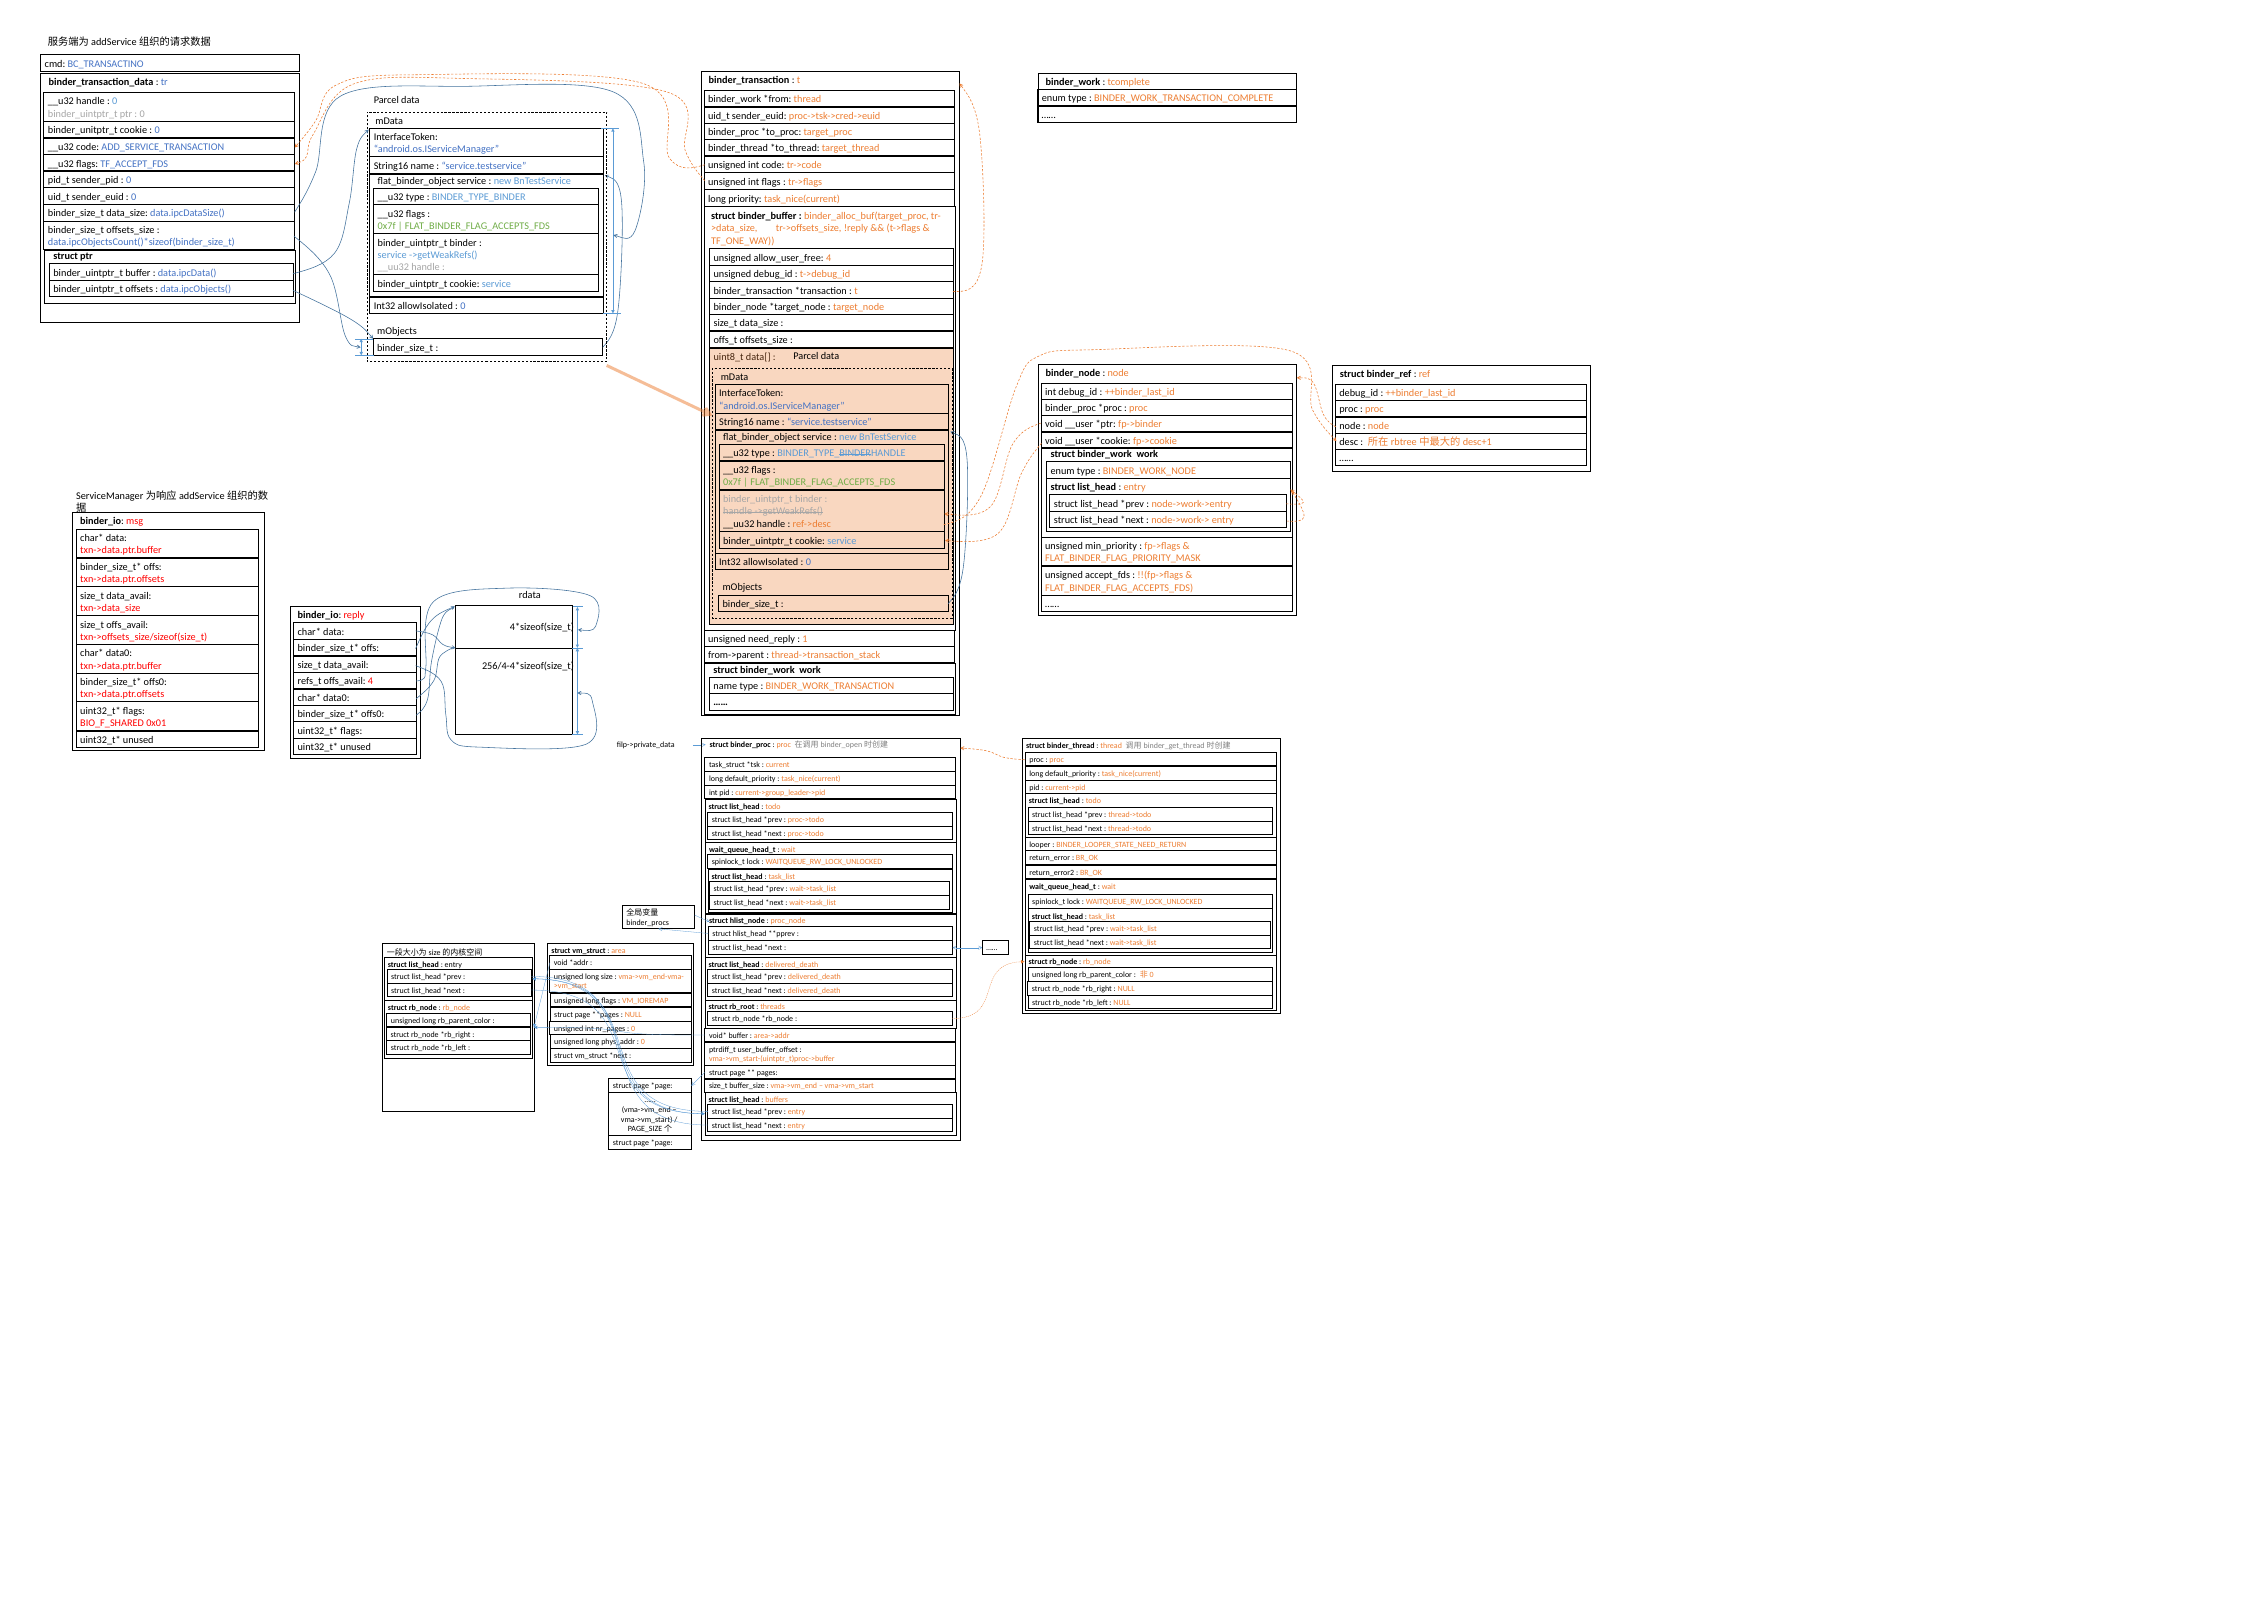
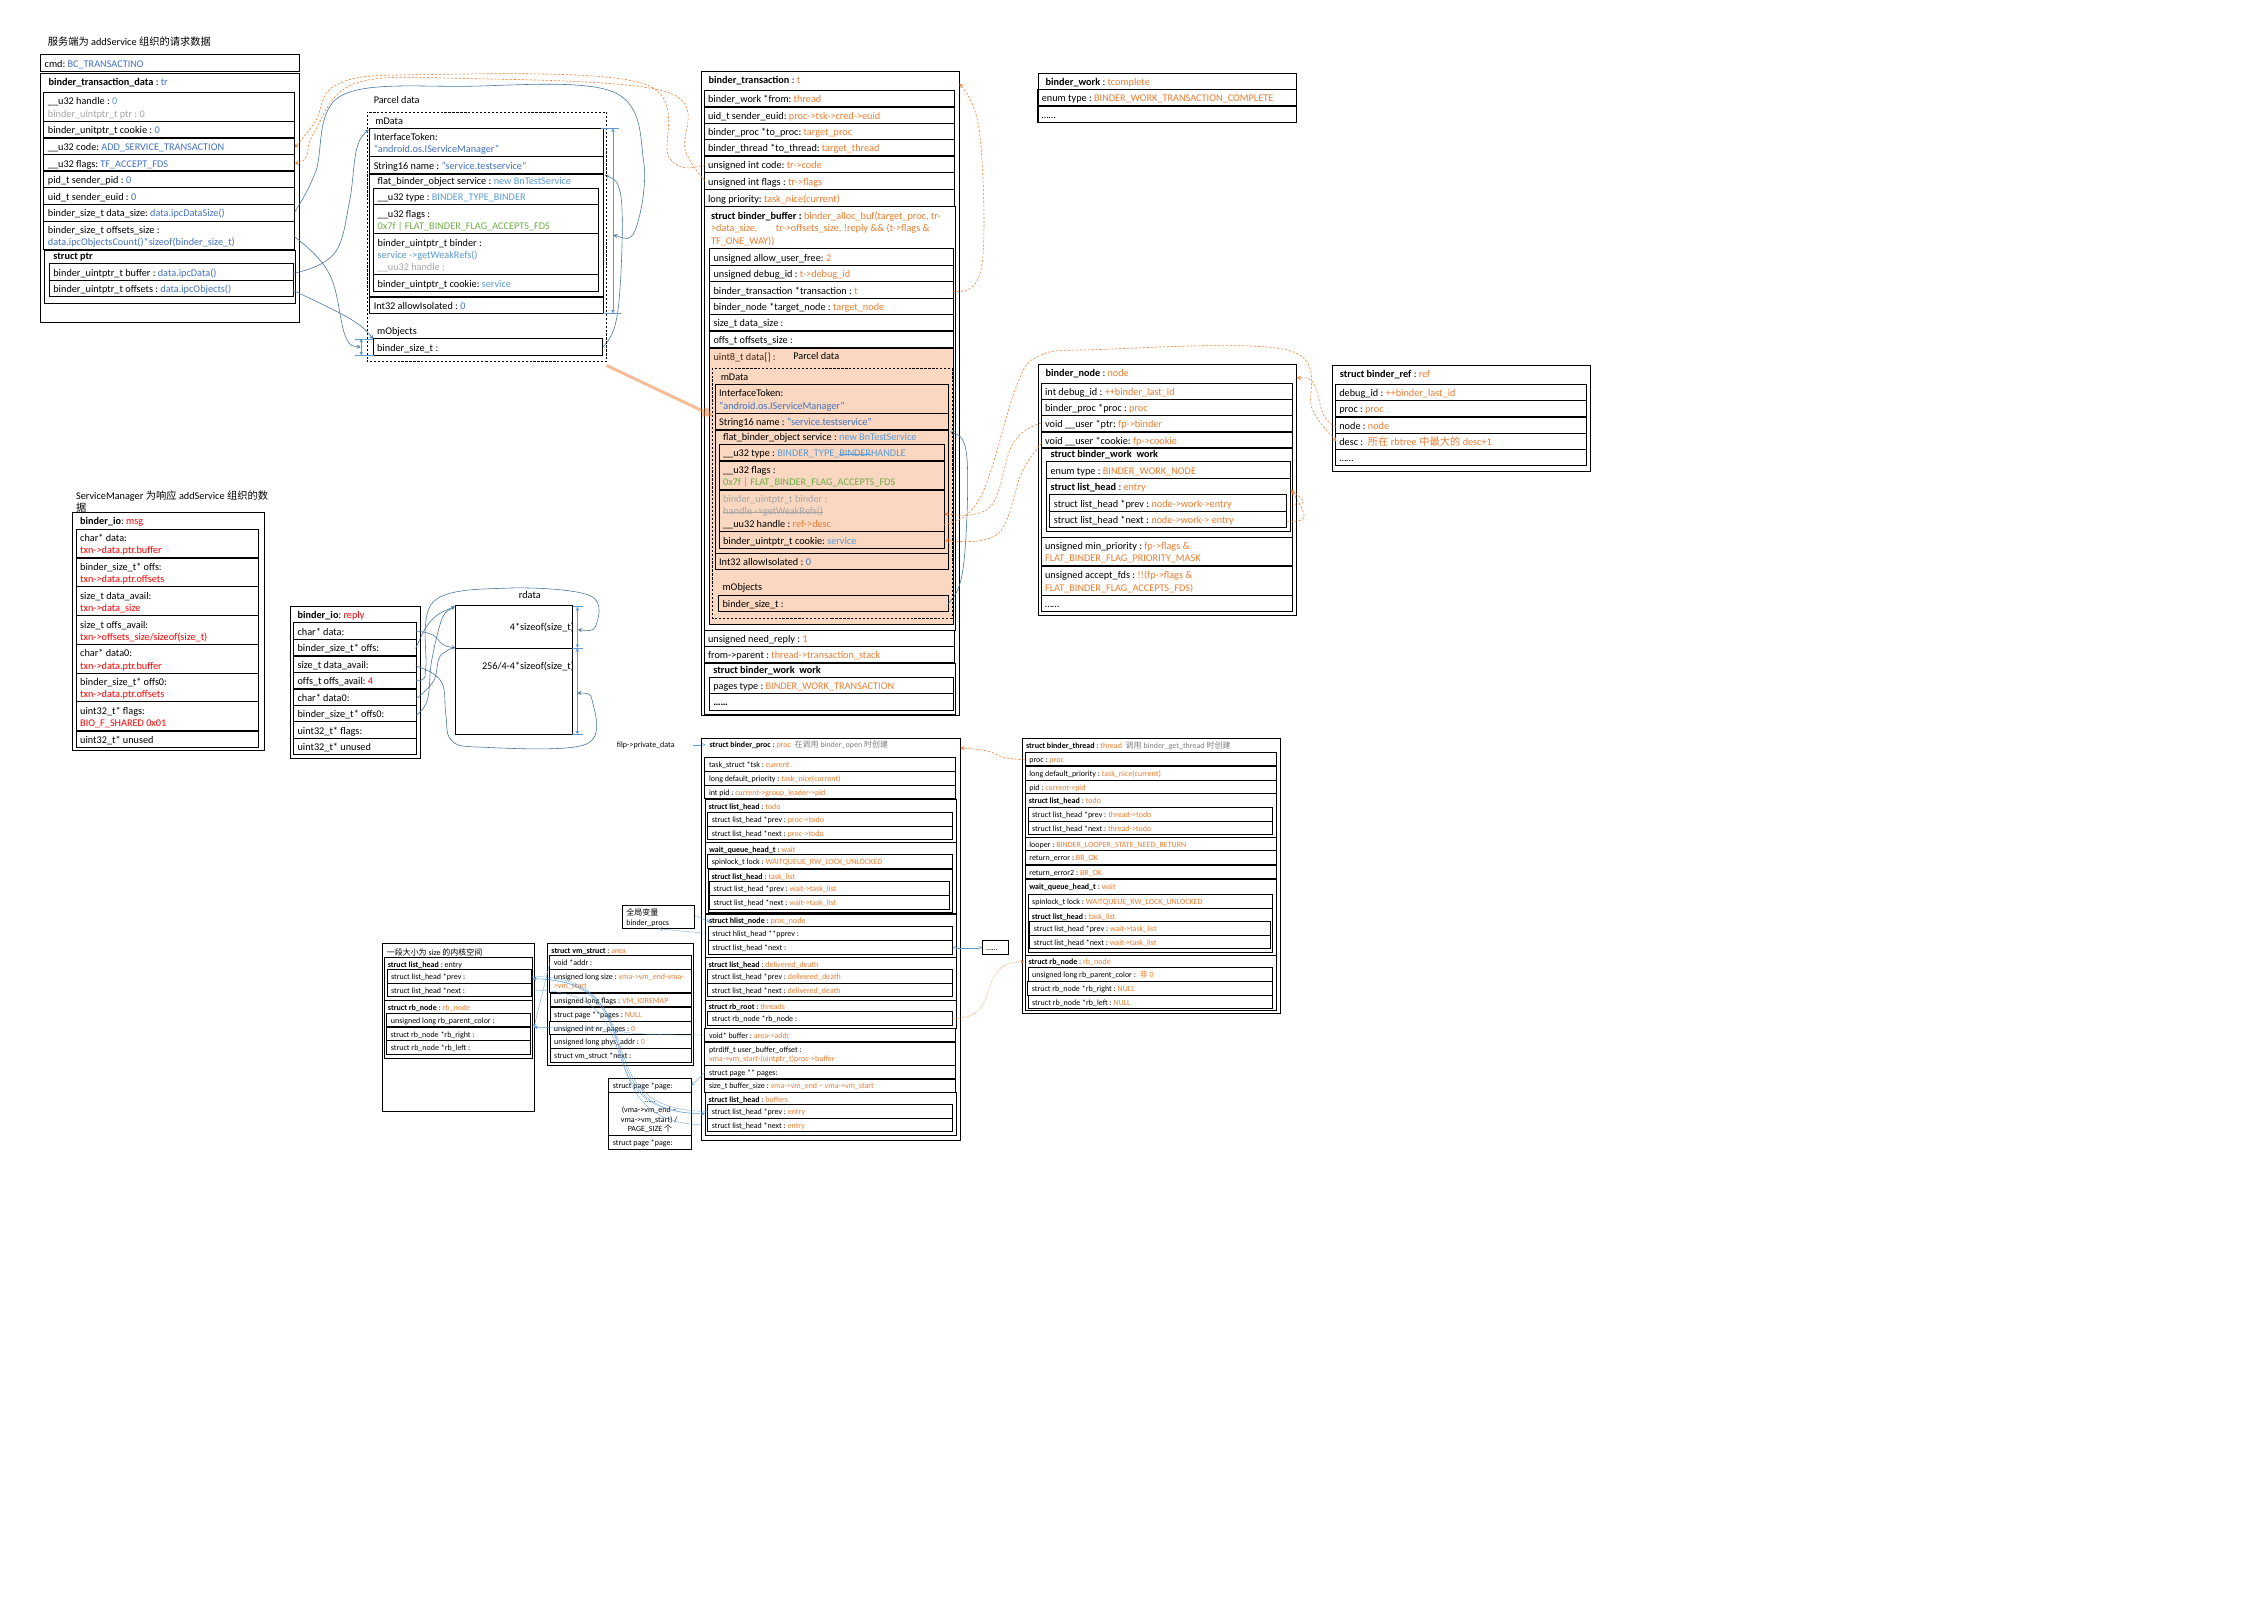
allow_user_free 4: 4 -> 2 (829, 258)
refs_t: refs_t -> offs_t (310, 681)
name: name -> pages (725, 686)
